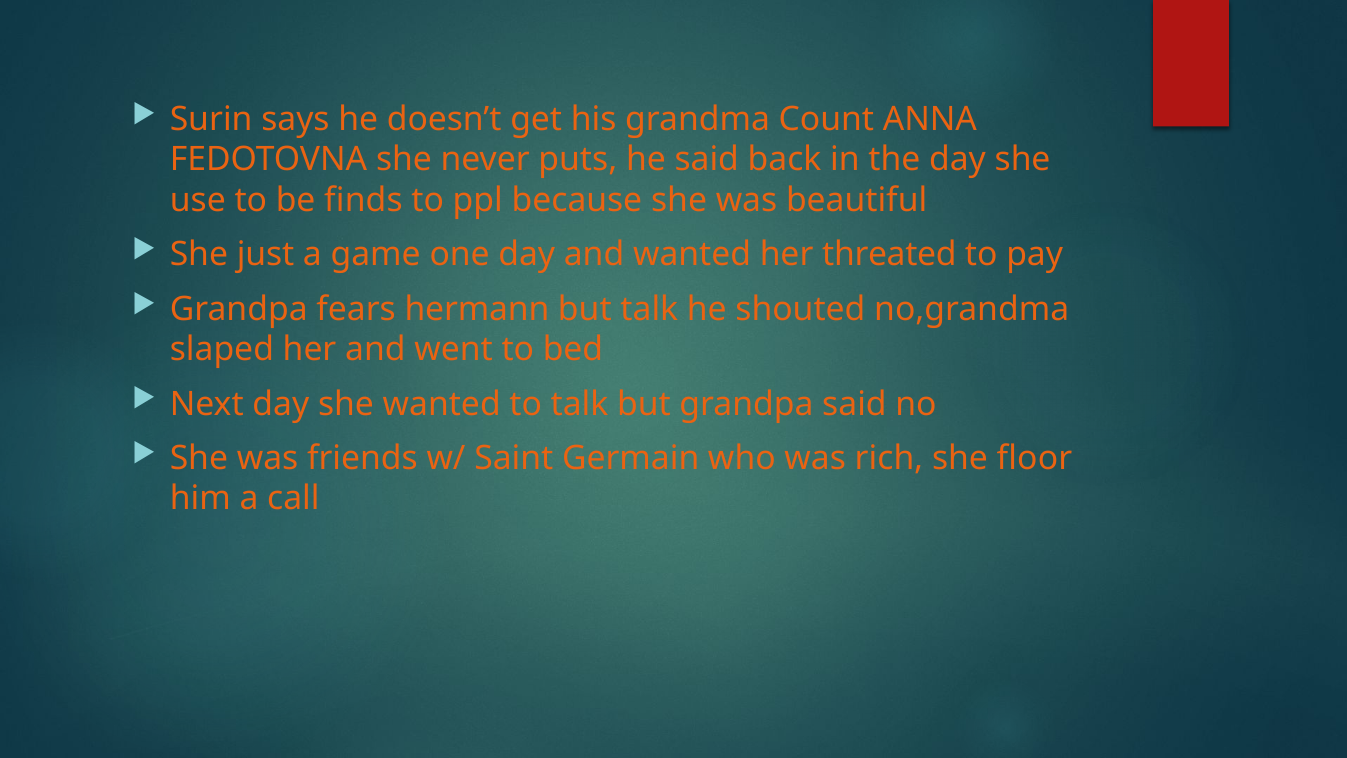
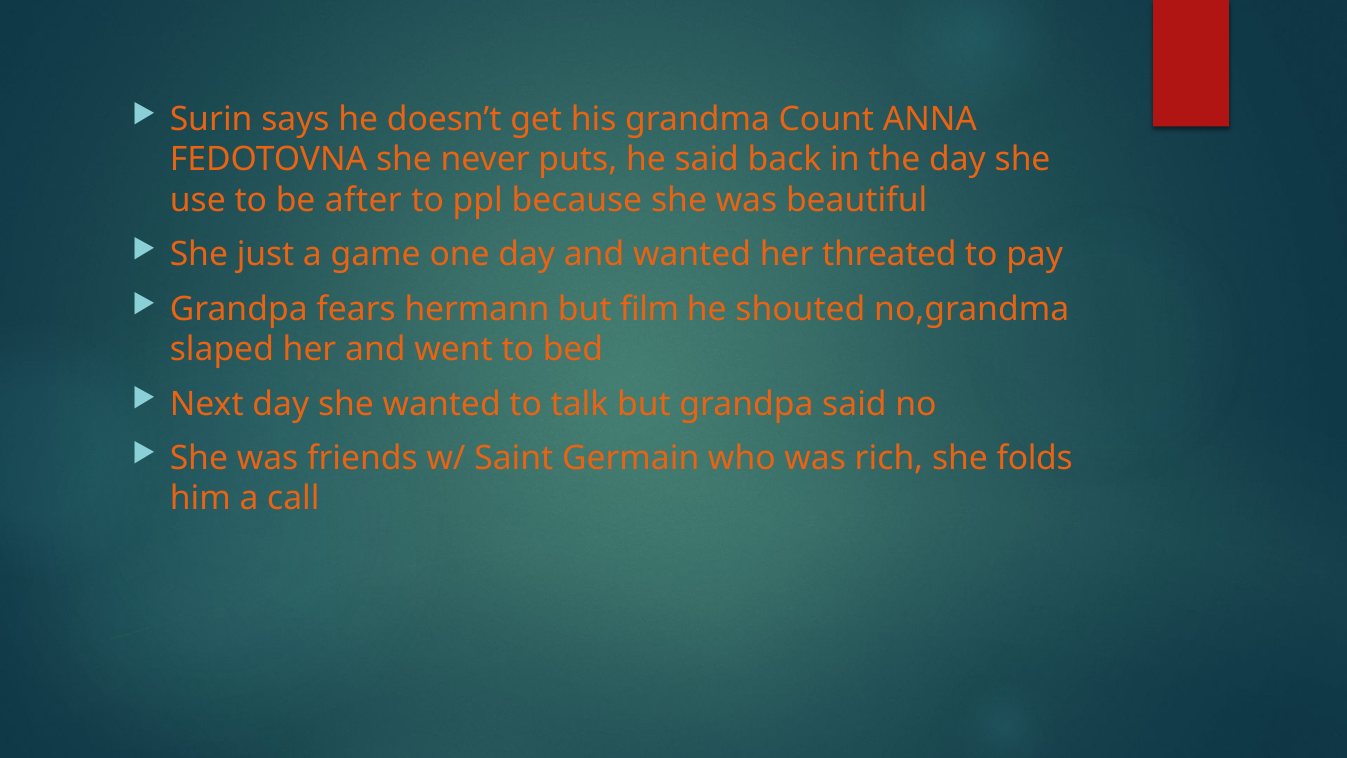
finds: finds -> after (363, 200)
but talk: talk -> film (650, 309)
floor: floor -> folds (1035, 458)
